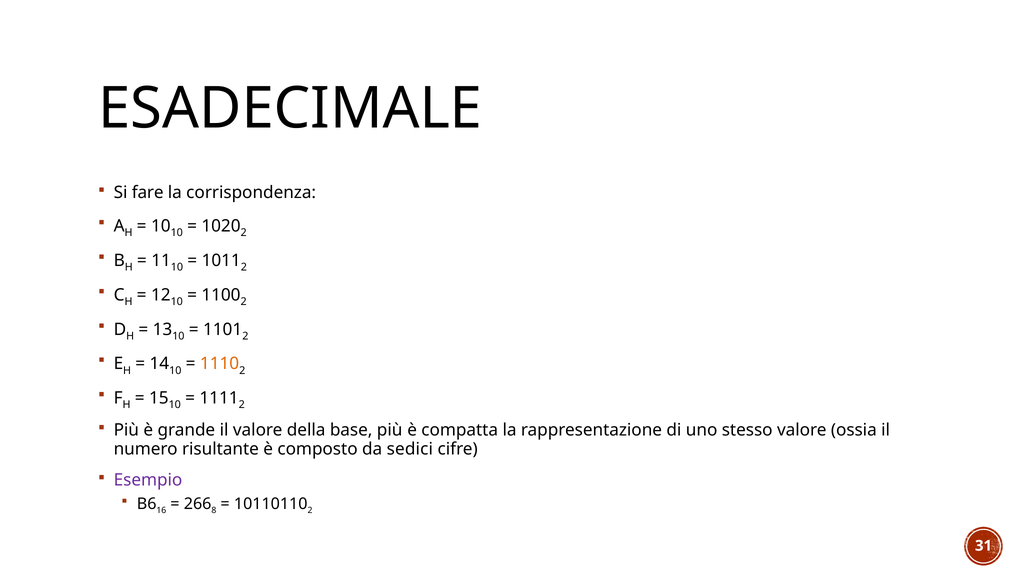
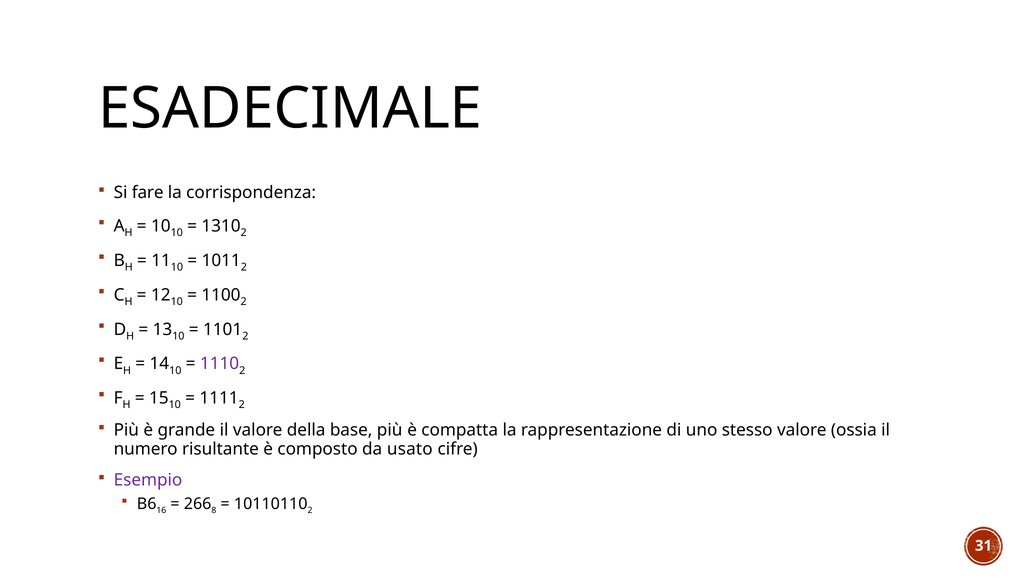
1020: 1020 -> 1310 (221, 226)
1110 colour: orange -> purple (220, 364)
sedici: sedici -> usato (410, 449)
